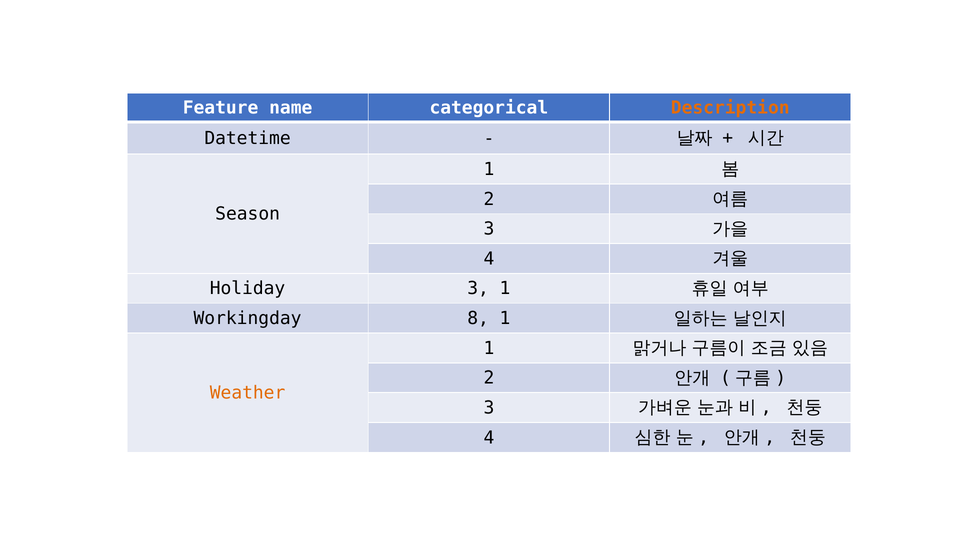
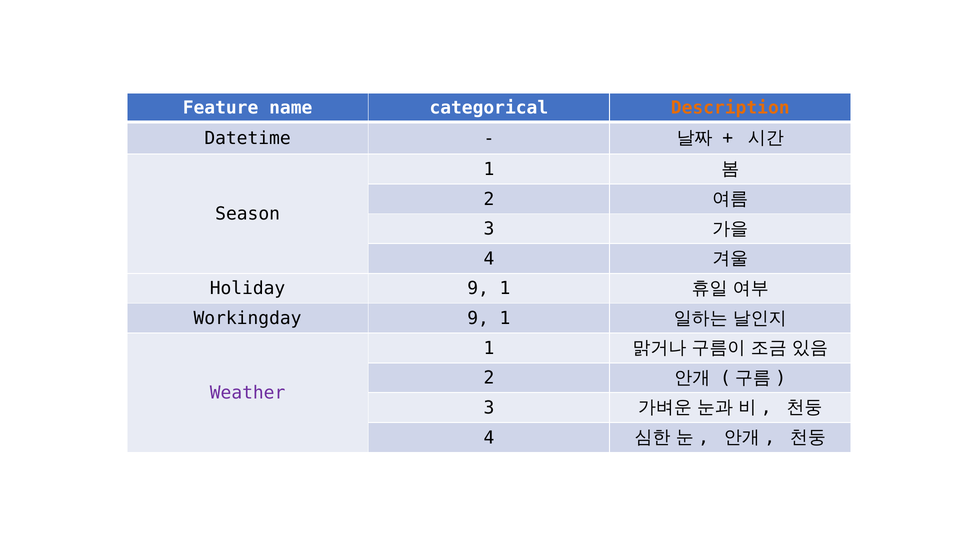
Holiday 3: 3 -> 9 (478, 289)
Workingday 8: 8 -> 9 (478, 319)
Weather colour: orange -> purple (248, 393)
